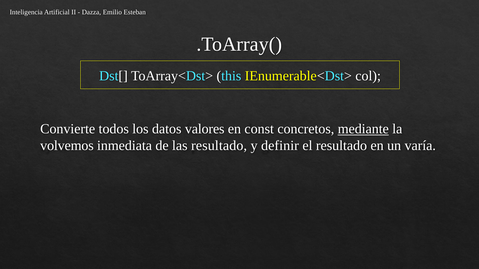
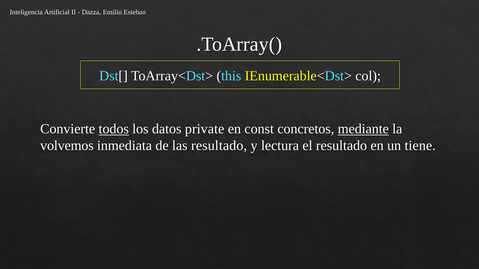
todos underline: none -> present (114, 129)
valores: valores -> private (205, 129)
definir: definir -> lectura (280, 146)
varía: varía -> tiene (420, 146)
